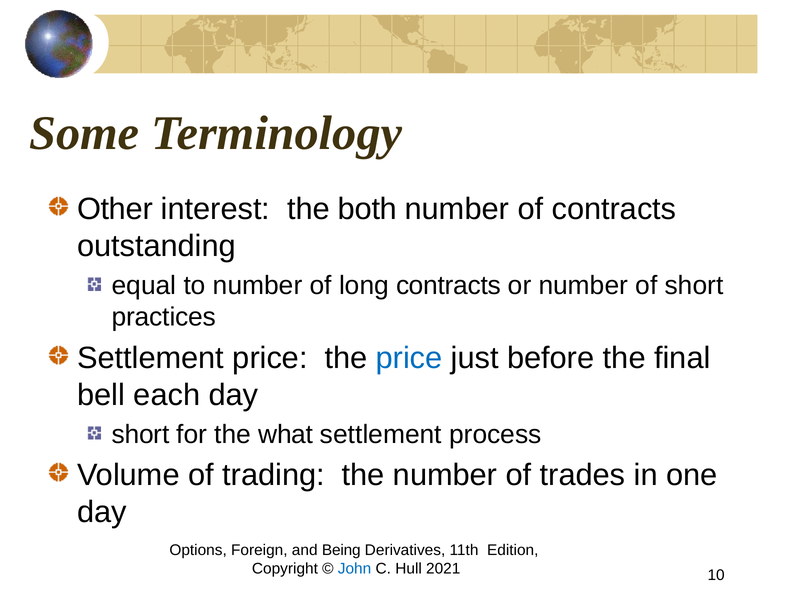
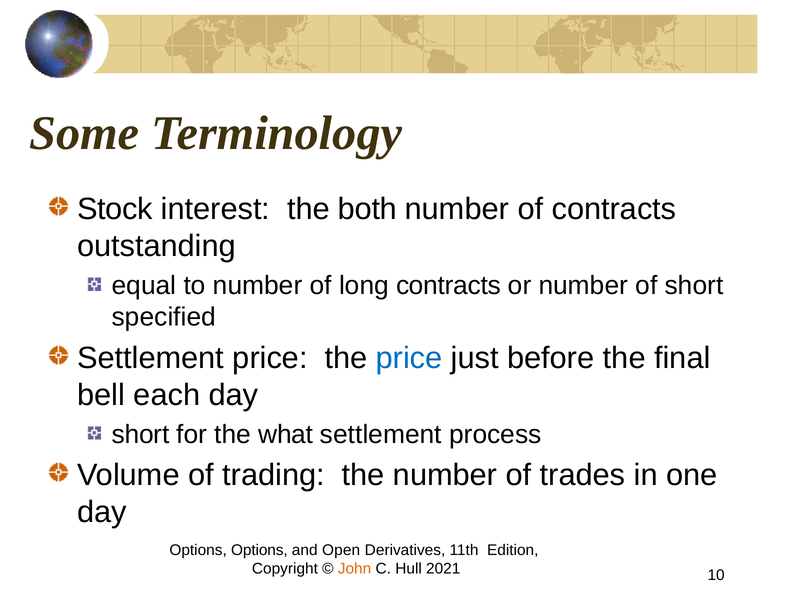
Other: Other -> Stock (115, 209)
practices: practices -> specified (164, 317)
Options Foreign: Foreign -> Options (259, 550)
Being: Being -> Open (341, 550)
John colour: blue -> orange (355, 569)
